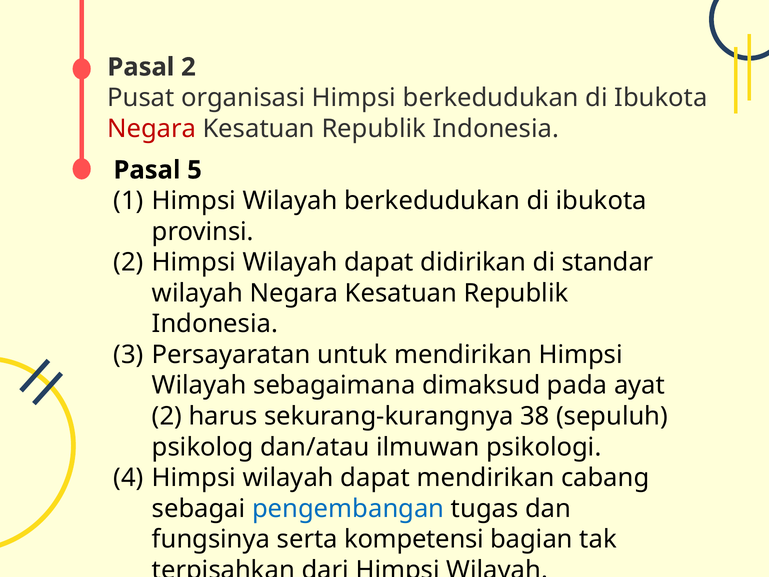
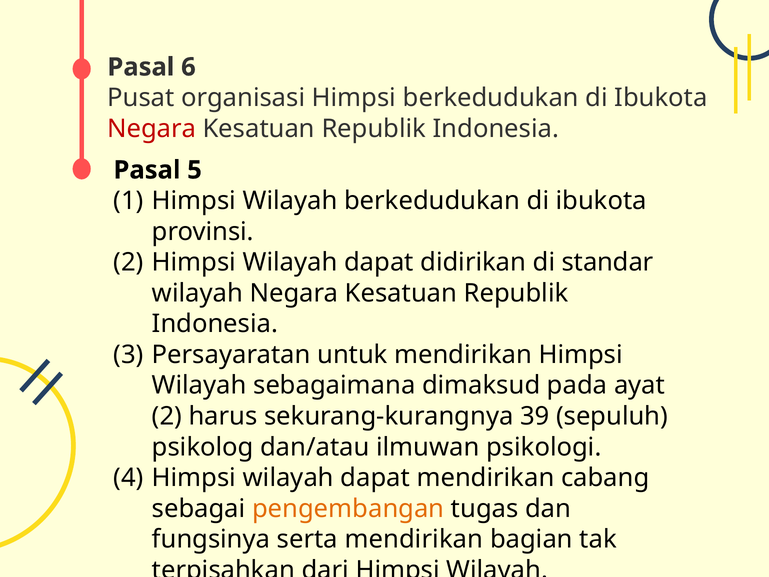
Pasal 2: 2 -> 6 (188, 67)
38: 38 -> 39 (535, 416)
pengembangan colour: blue -> orange (348, 508)
serta kompetensi: kompetensi -> mendirikan (414, 539)
